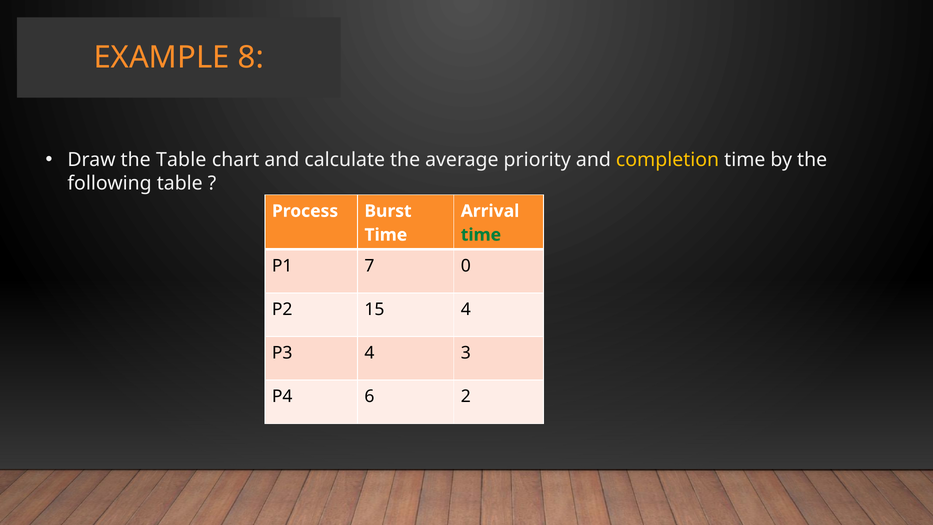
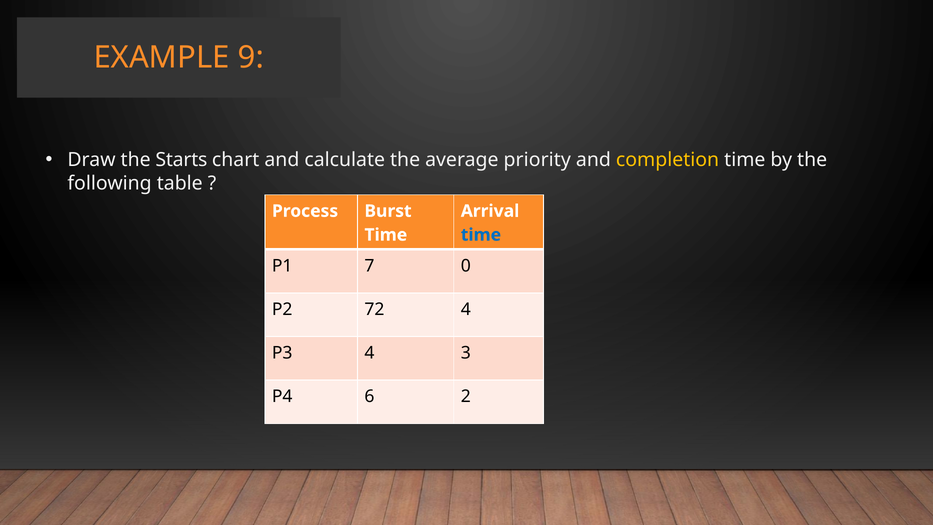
8: 8 -> 9 (251, 57)
the Table: Table -> Starts (181, 160)
time colour: green -> blue (481, 235)
15: 15 -> 72 (374, 309)
